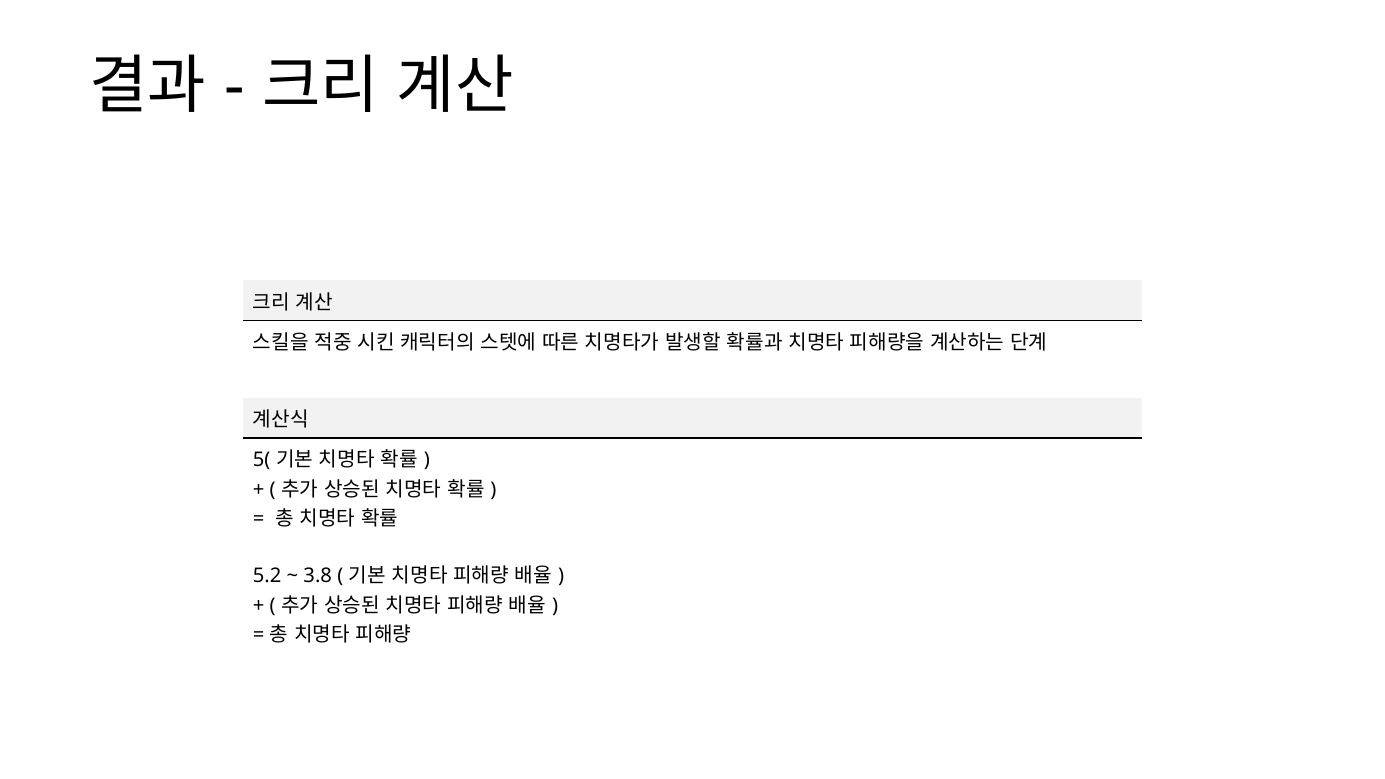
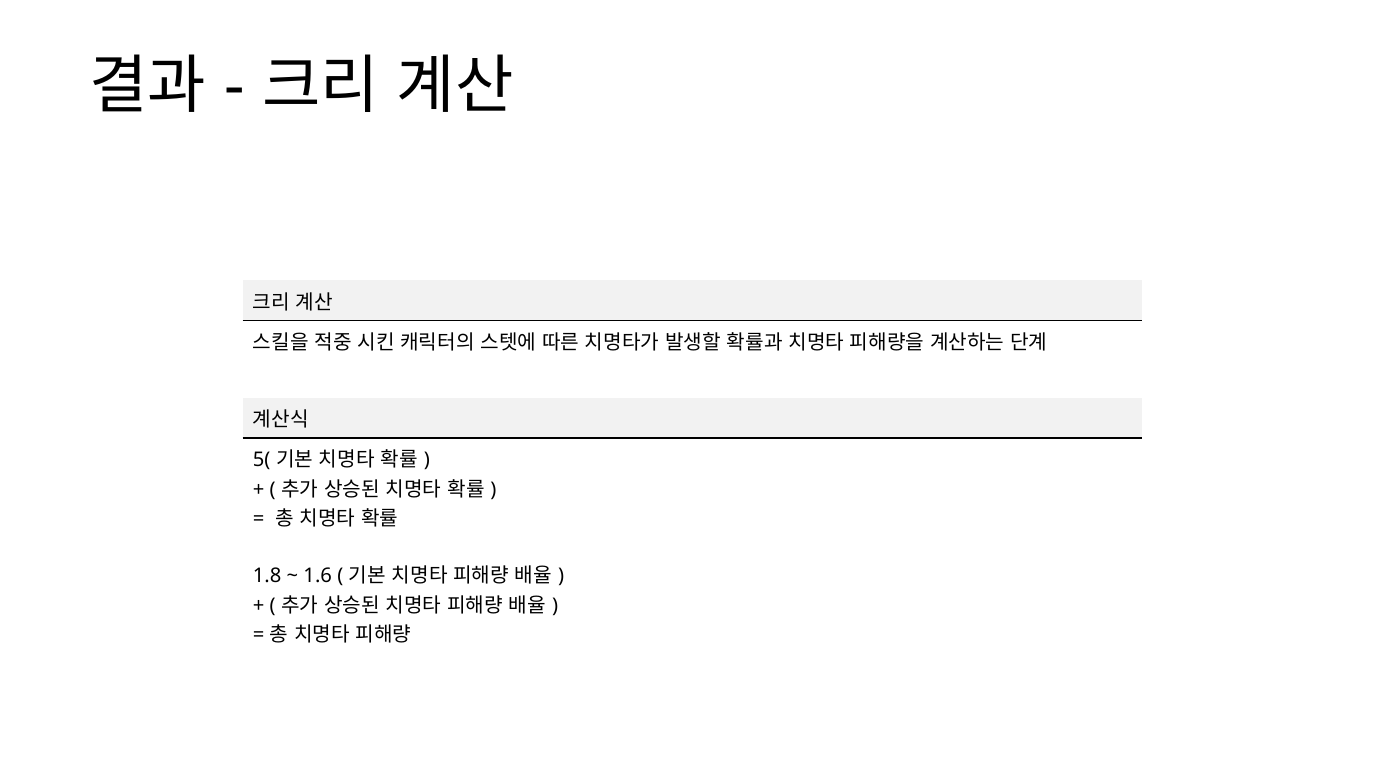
5.2: 5.2 -> 1.8 (267, 576)
3.8: 3.8 -> 1.6 (318, 576)
